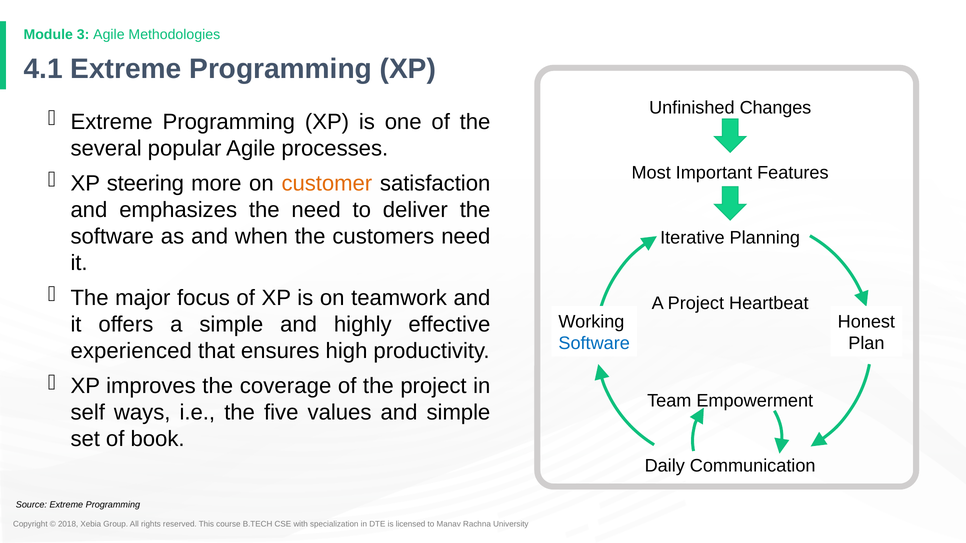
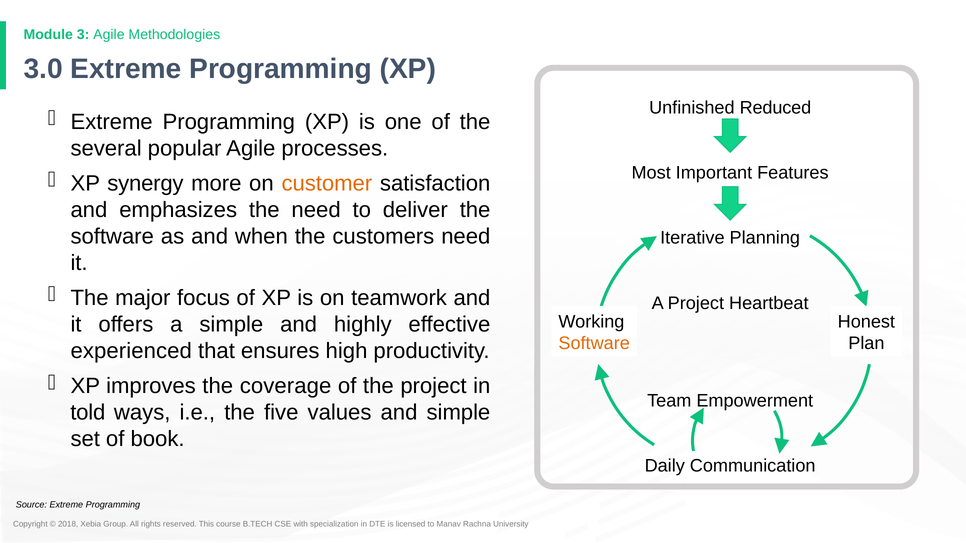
4.1: 4.1 -> 3.0 (43, 69)
Changes: Changes -> Reduced (775, 108)
steering: steering -> synergy (145, 183)
Software colour: blue -> orange (594, 344)
self: self -> told (88, 413)
